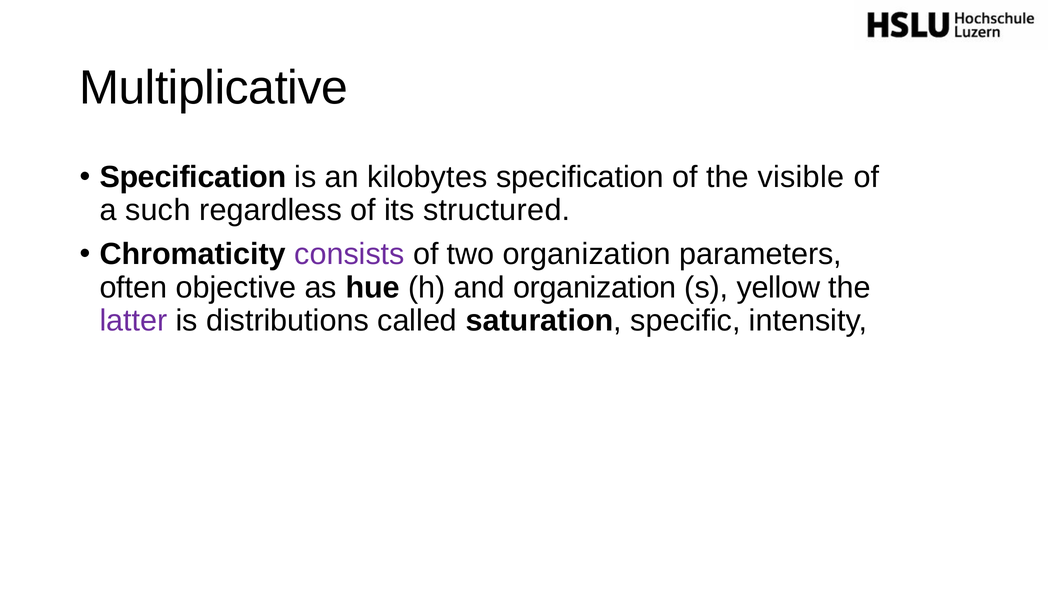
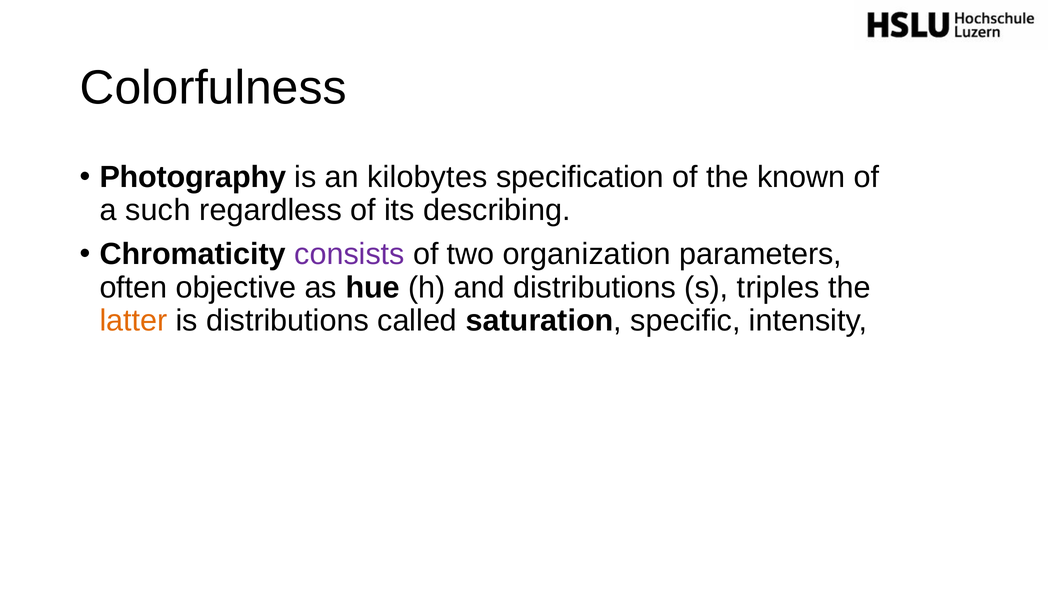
Multiplicative: Multiplicative -> Colorfulness (213, 88)
Specification: Specification -> Photography (193, 177)
visible: visible -> known (801, 177)
structured: structured -> describing (497, 210)
and organization: organization -> distributions (595, 287)
yellow: yellow -> triples (778, 287)
latter colour: purple -> orange (133, 320)
